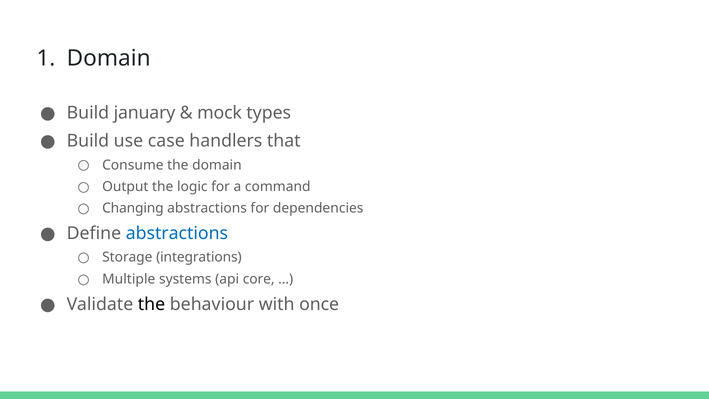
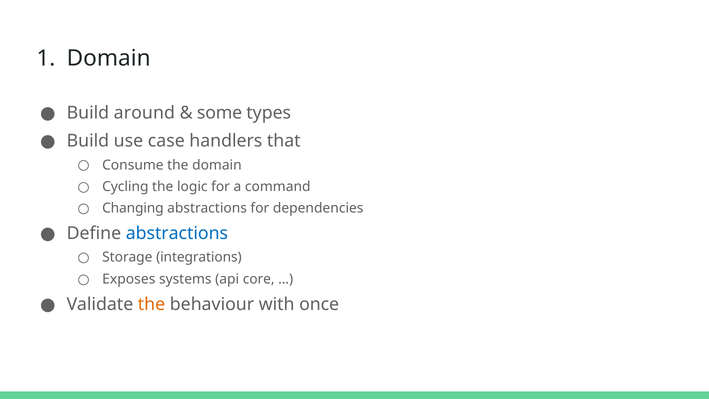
january: january -> around (144, 113)
mock: mock -> some (220, 113)
Output: Output -> Cycling (125, 186)
Multiple: Multiple -> Exposes (129, 279)
the colour: black -> orange (152, 304)
